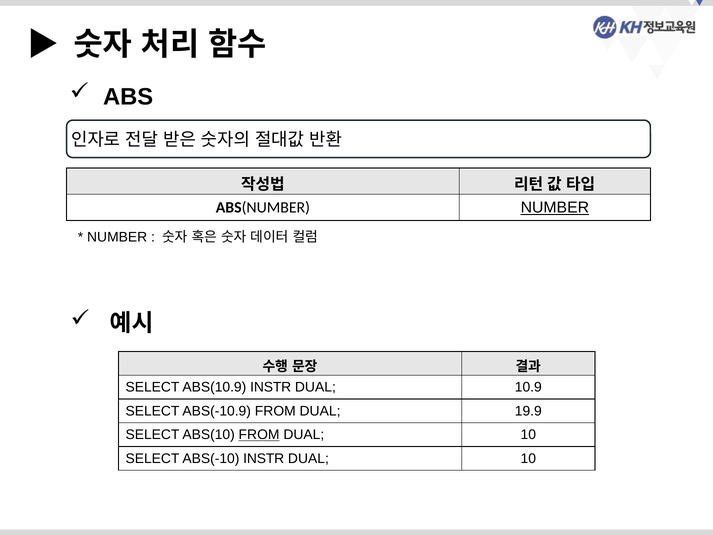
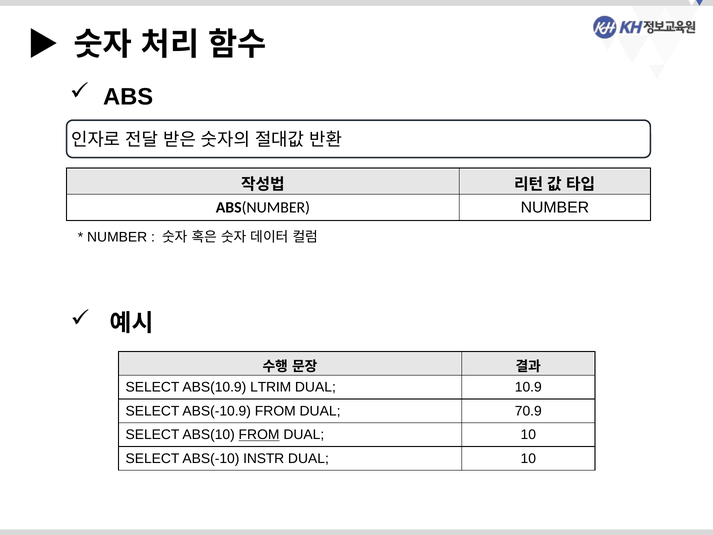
NUMBER underline: present -> none (555, 207)
ABS(10.9 INSTR: INSTR -> LTRIM (271, 387)
19.9: 19.9 -> 70.9 (528, 411)
